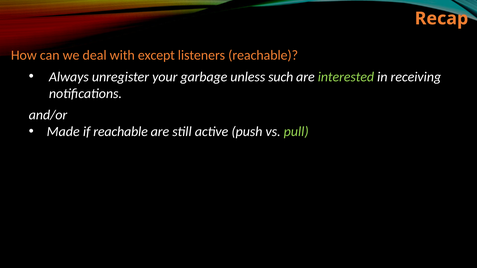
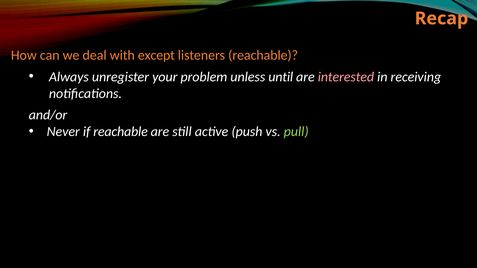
garbage: garbage -> problem (204, 77)
such: such -> until (281, 77)
interested colour: light green -> pink (346, 77)
Made: Made -> Never (63, 132)
